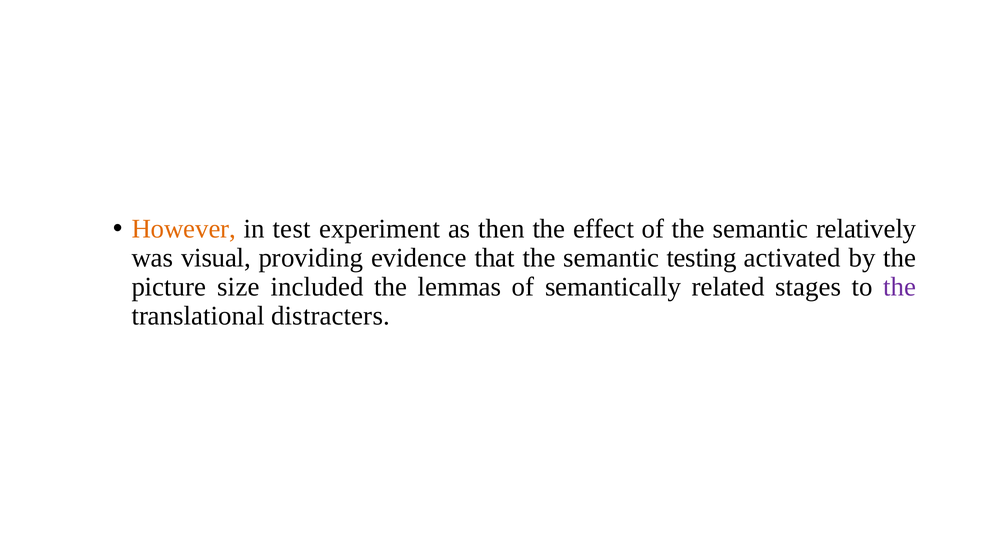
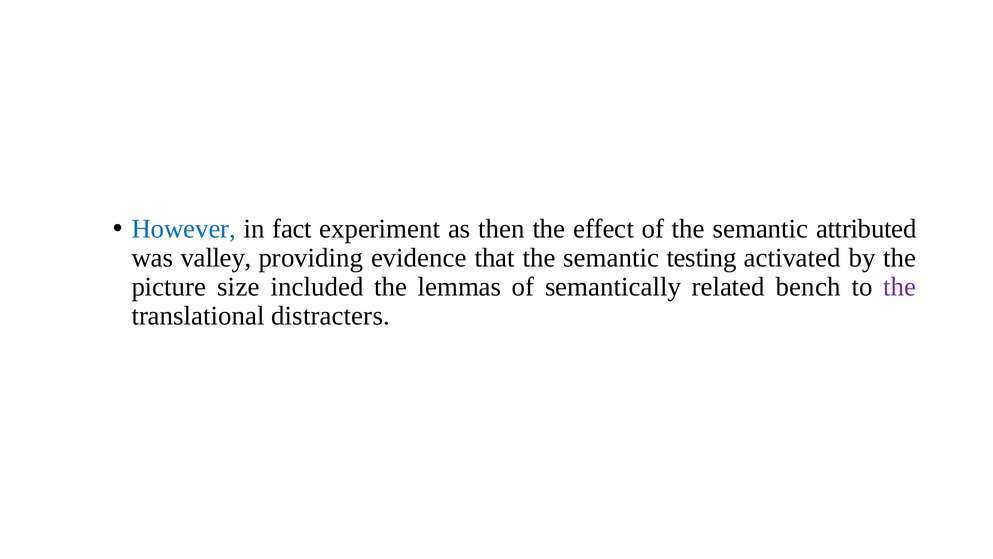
However colour: orange -> blue (184, 229)
test: test -> fact (292, 229)
relatively: relatively -> attributed (866, 229)
visual: visual -> valley (216, 258)
stages: stages -> bench (808, 287)
